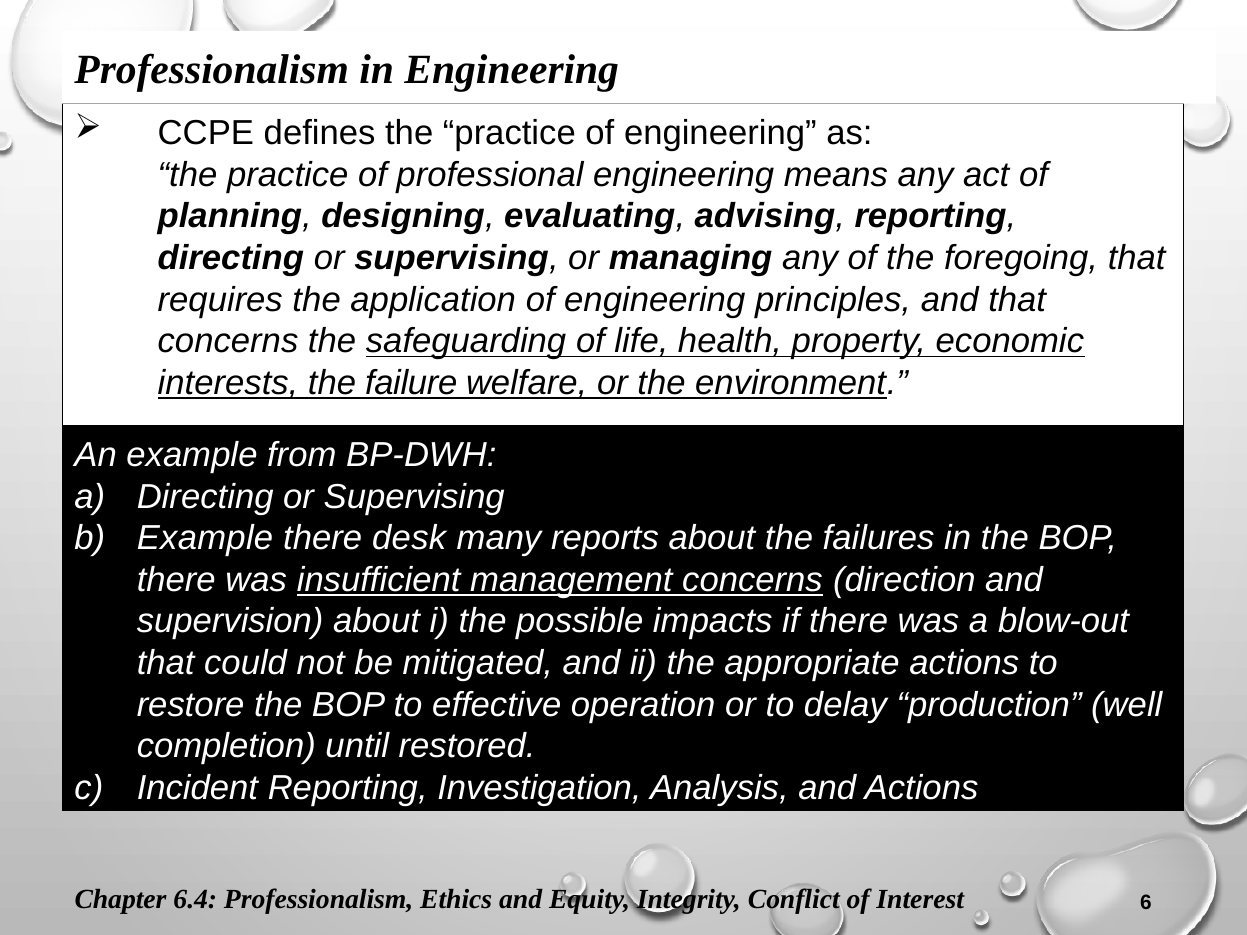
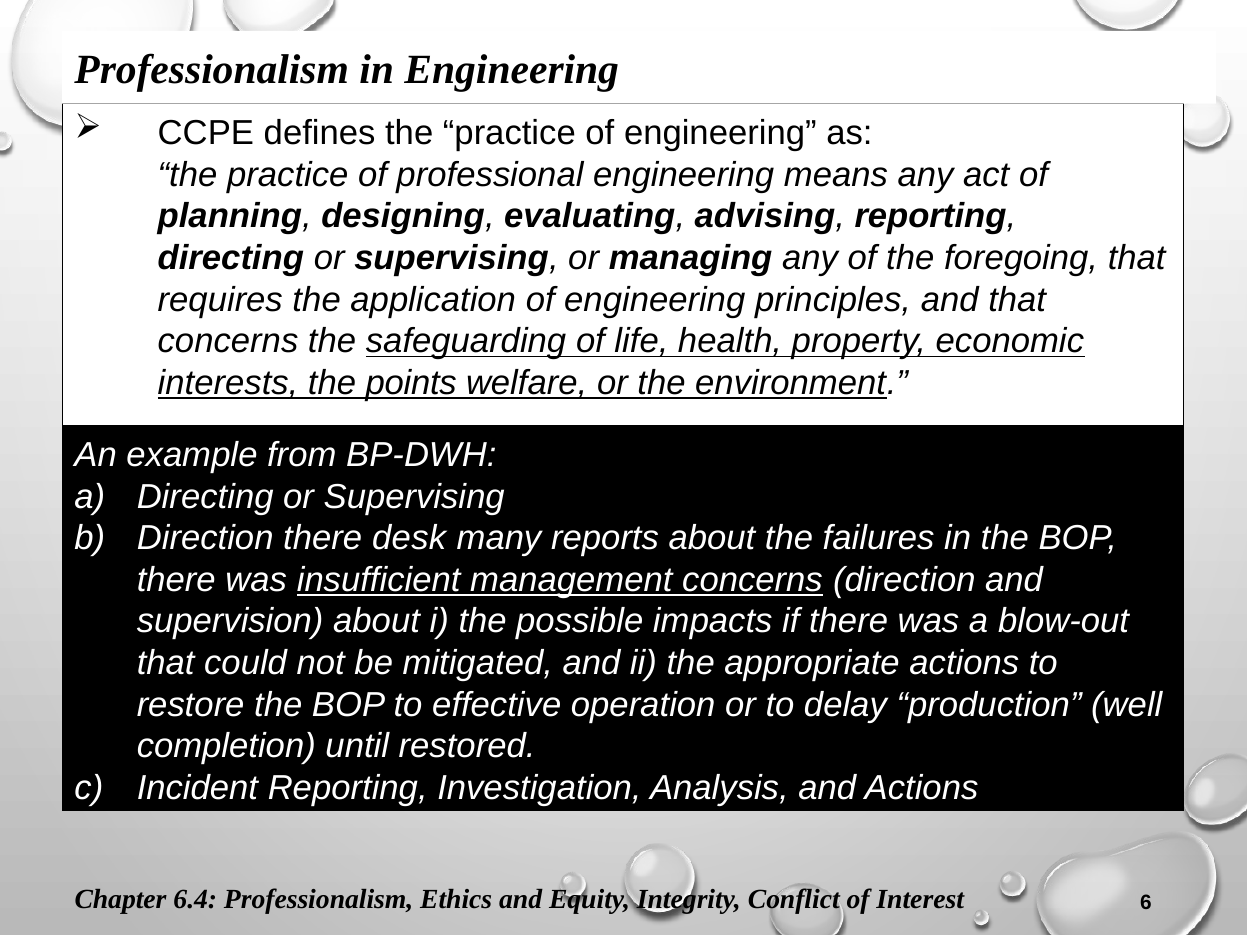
failure: failure -> points (411, 383)
Example: Example -> Direction (205, 539)
